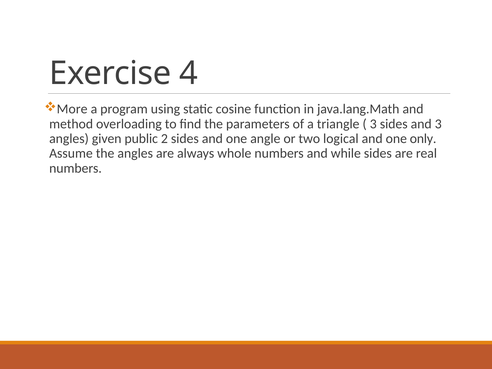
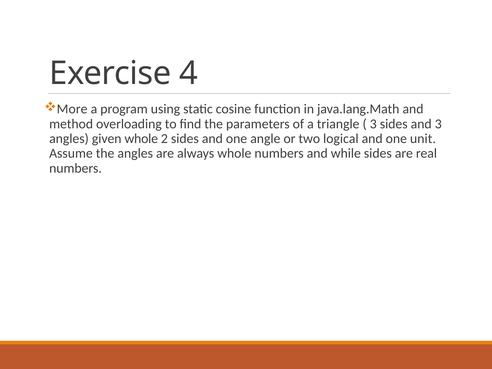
given public: public -> whole (141, 139)
only: only -> unit (423, 139)
